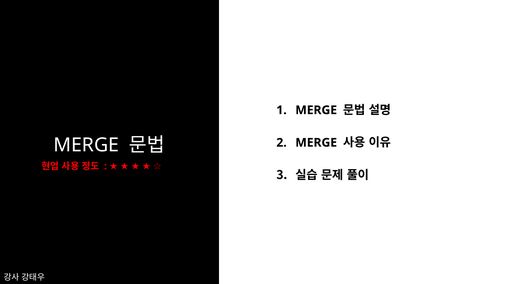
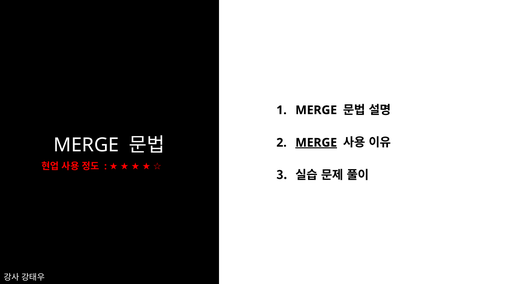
MERGE underline: none -> present (316, 143)
